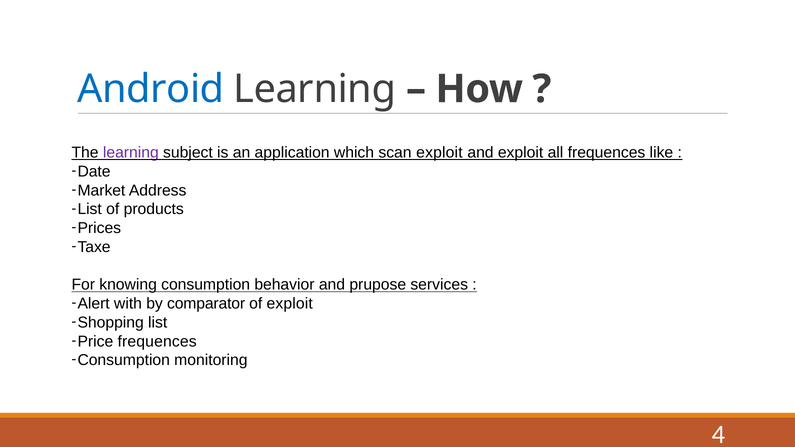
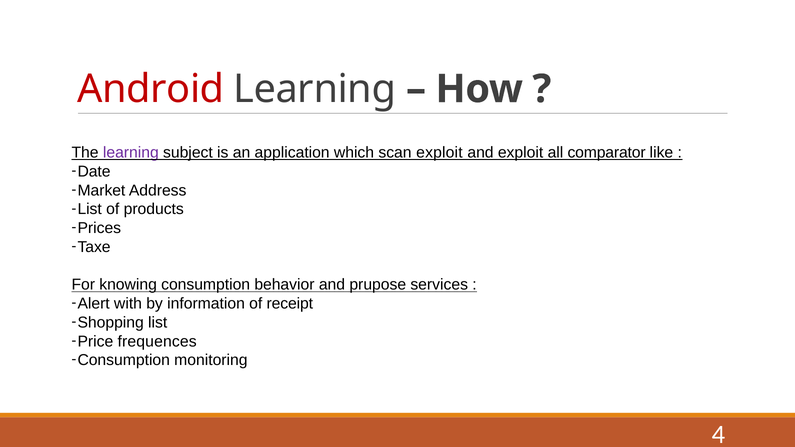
Android colour: blue -> red (151, 89)
all frequences: frequences -> comparator (607, 153)
comparator: comparator -> information (206, 304)
of exploit: exploit -> receipt (290, 304)
